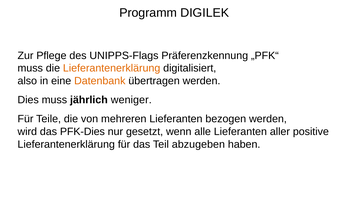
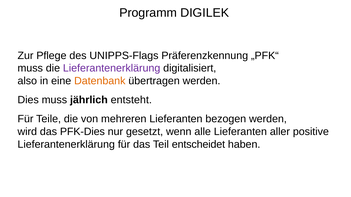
Lieferantenerklärung colour: orange -> purple (112, 68)
weniger: weniger -> entsteht (131, 100)
abzugeben: abzugeben -> entscheidet (198, 145)
